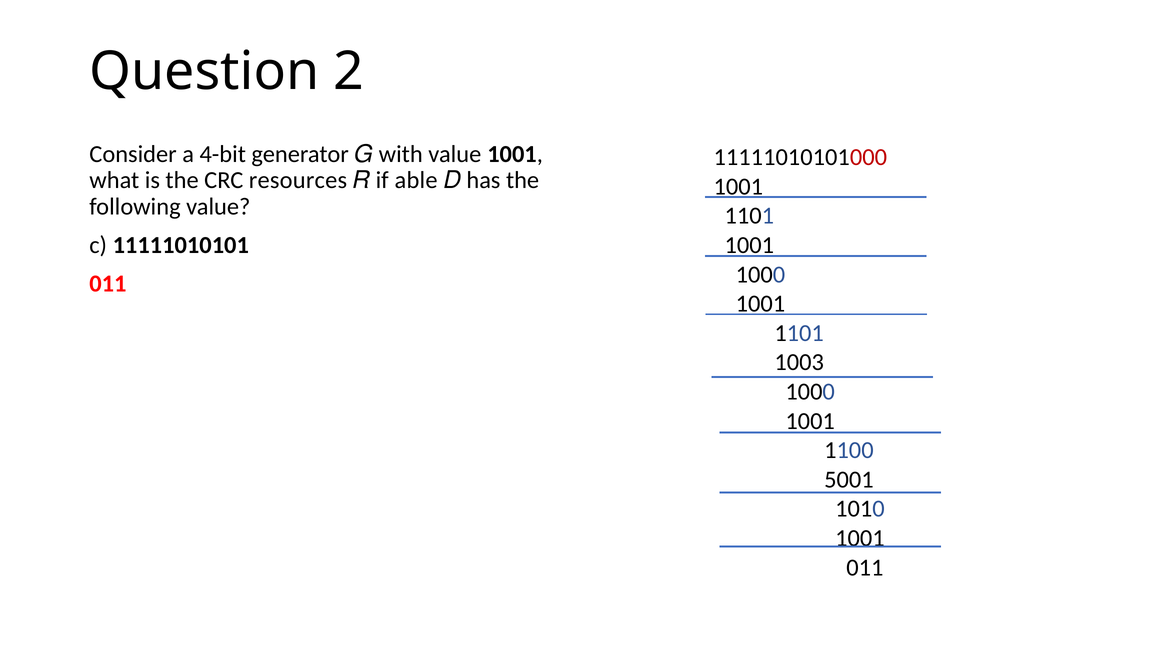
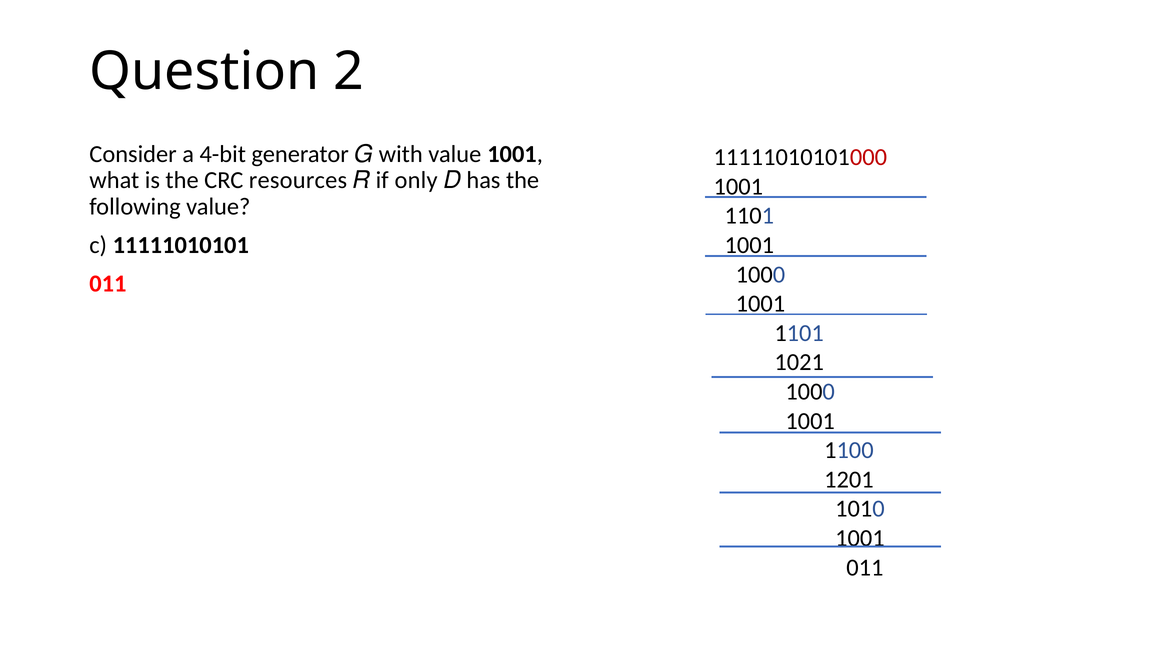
able: able -> only (416, 180)
1003: 1003 -> 1021 (799, 362)
5001: 5001 -> 1201 (849, 480)
